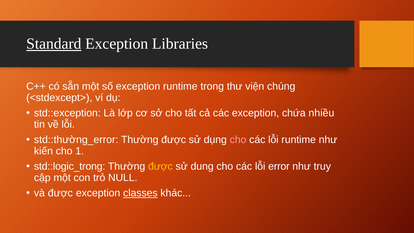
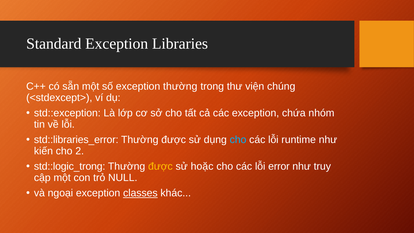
Standard underline: present -> none (54, 44)
exception runtime: runtime -> thường (180, 86)
nhiều: nhiều -> nhóm (321, 113)
std::thường_error: std::thường_error -> std::libraries_error (76, 140)
cho colour: pink -> light blue (238, 140)
1: 1 -> 2 (80, 151)
dung: dung -> hoặc (202, 166)
và được: được -> ngoại (60, 193)
